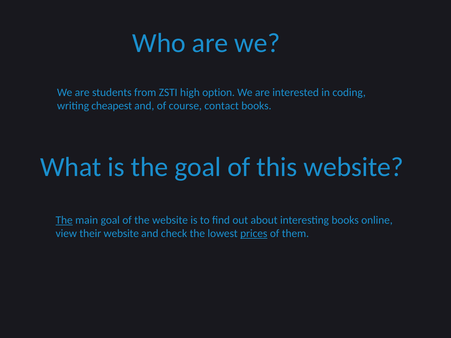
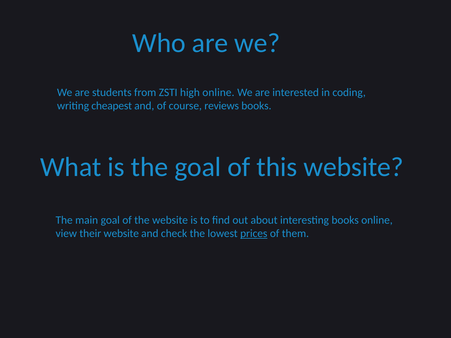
high option: option -> online (218, 92)
contact: contact -> reviews (222, 106)
The underline: present -> none (64, 220)
